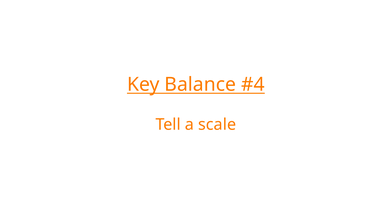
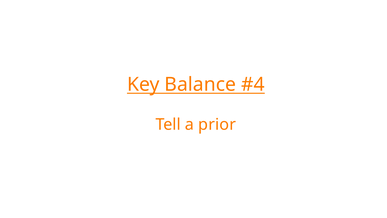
scale: scale -> prior (217, 124)
